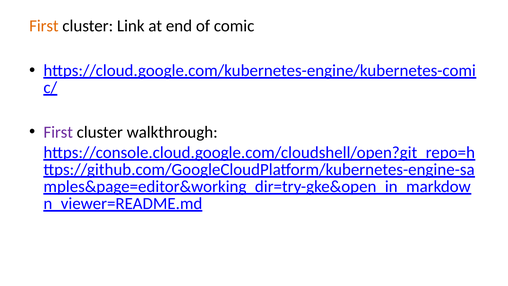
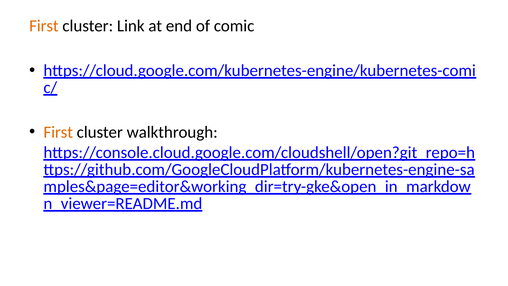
First colour: purple -> orange (58, 132)
